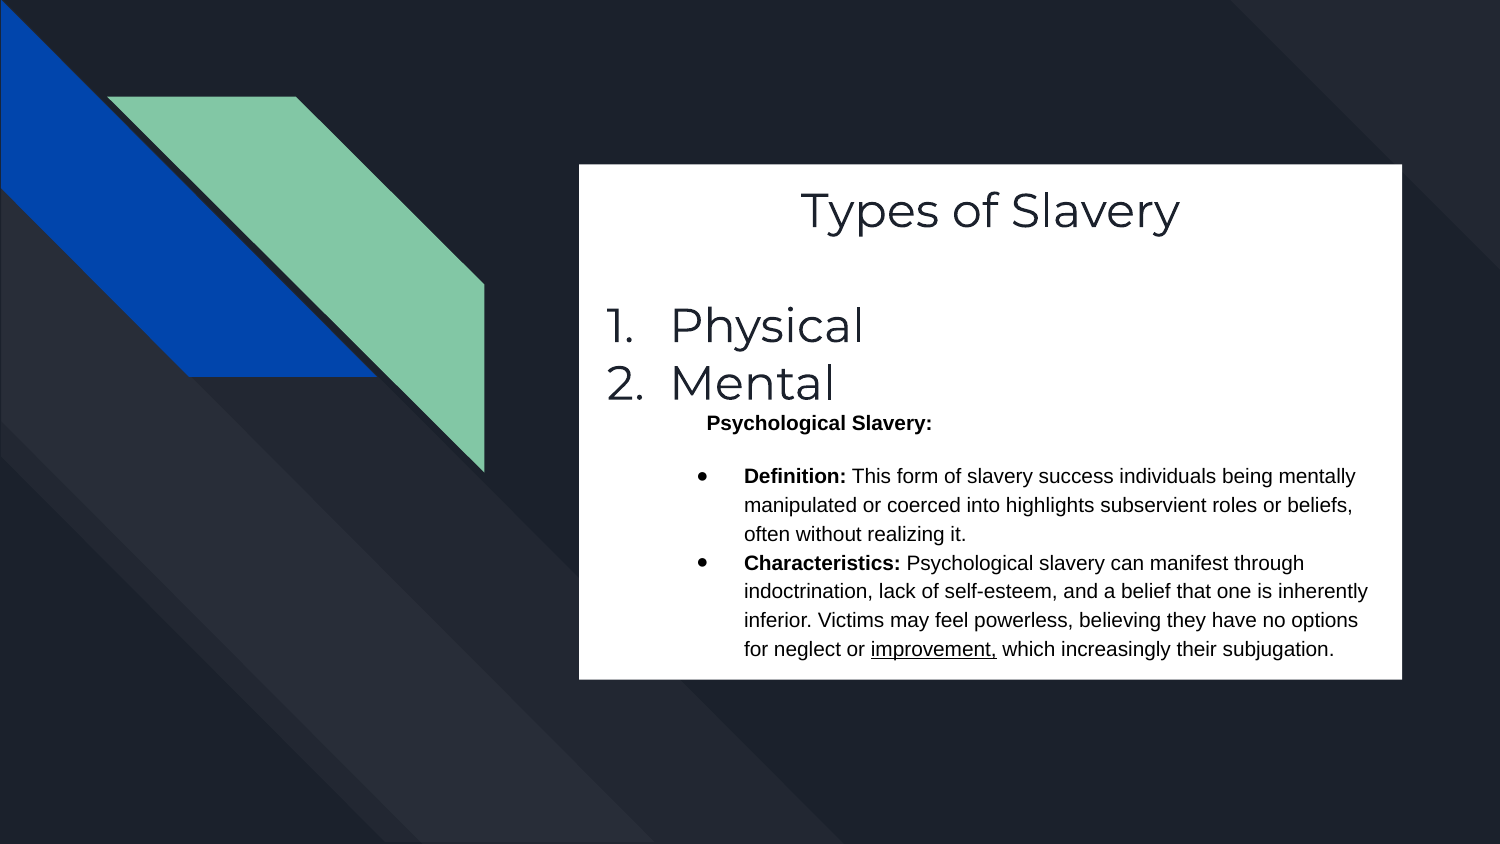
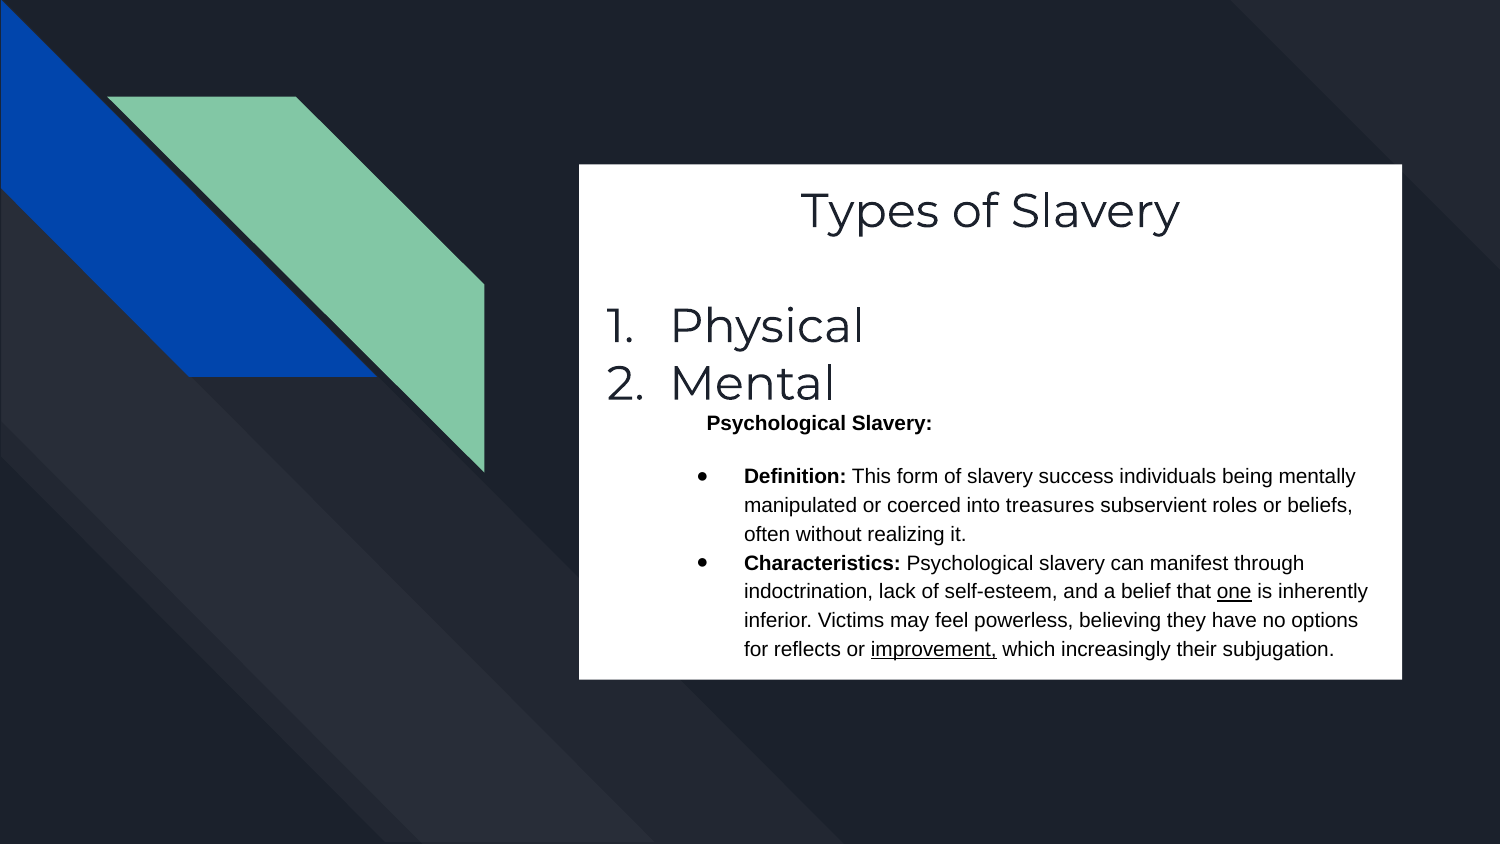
highlights: highlights -> treasures (1050, 506)
one underline: none -> present (1234, 592)
neglect: neglect -> reflects (807, 649)
